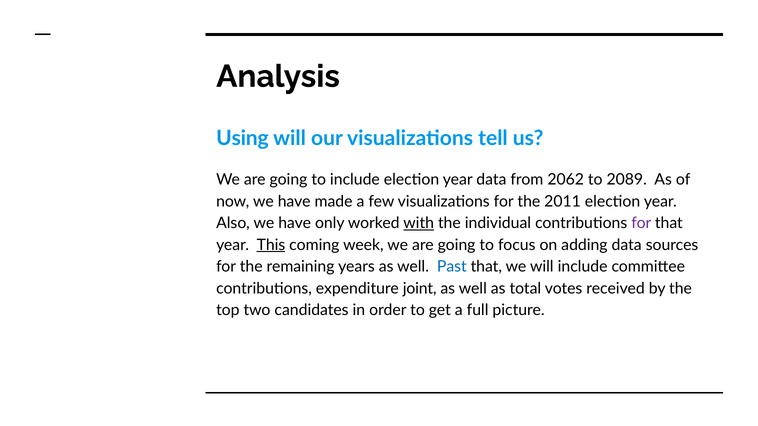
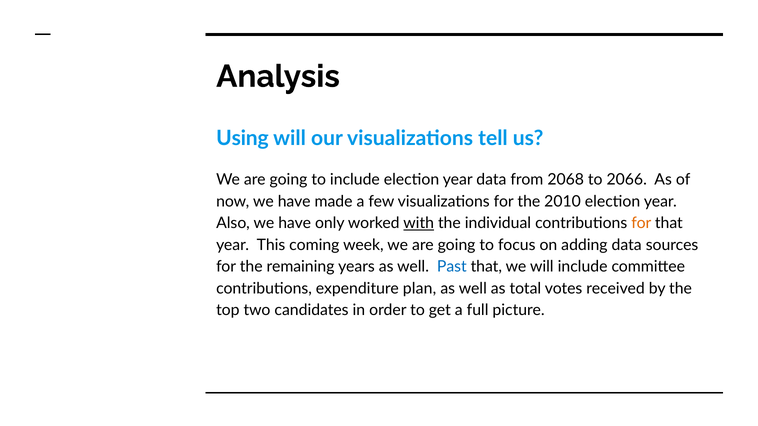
2062: 2062 -> 2068 (566, 180)
2089: 2089 -> 2066 (627, 180)
2011: 2011 -> 2010 (563, 202)
for colour: purple -> orange (641, 223)
This underline: present -> none (271, 245)
joint: joint -> plan (420, 289)
